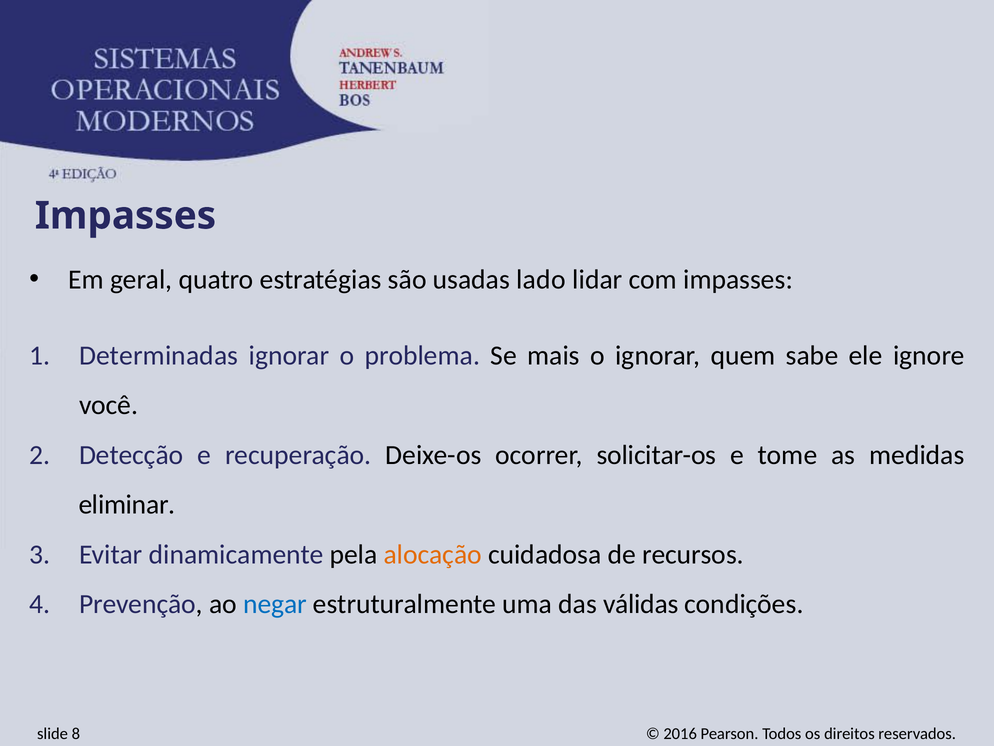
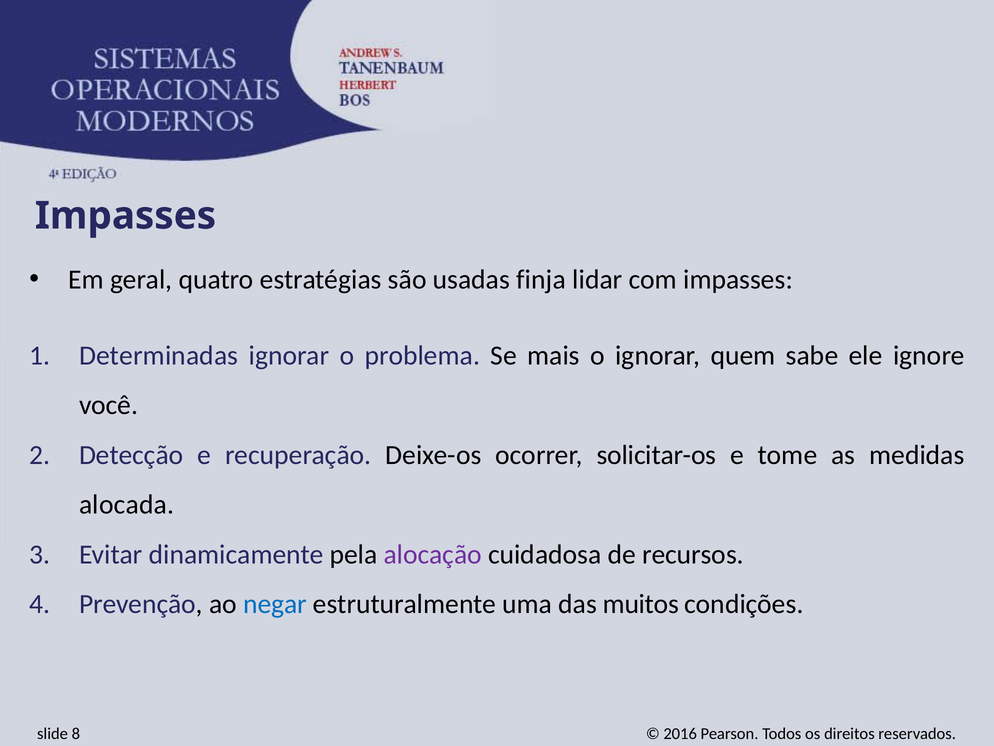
lado: lado -> finja (541, 280)
eliminar: eliminar -> alocada (127, 504)
alocação colour: orange -> purple (433, 554)
válidas: válidas -> muitos (641, 604)
